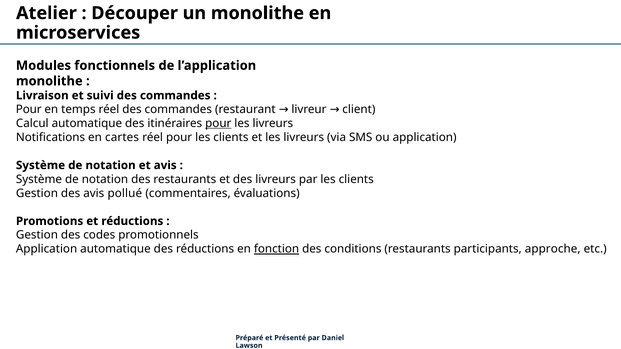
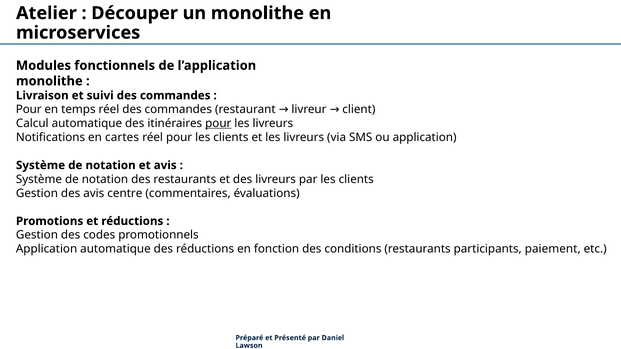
pollué: pollué -> centre (125, 193)
fonction underline: present -> none (277, 249)
approche: approche -> paiement (553, 249)
